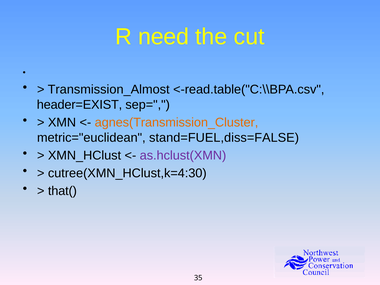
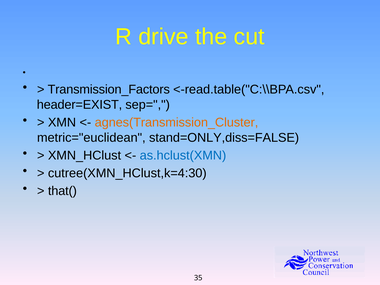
need: need -> drive (163, 37)
Transmission_Almost: Transmission_Almost -> Transmission_Factors (109, 90)
stand=FUEL,diss=FALSE: stand=FUEL,diss=FALSE -> stand=ONLY,diss=FALSE (224, 138)
as.hclust(XMN colour: purple -> blue (183, 155)
